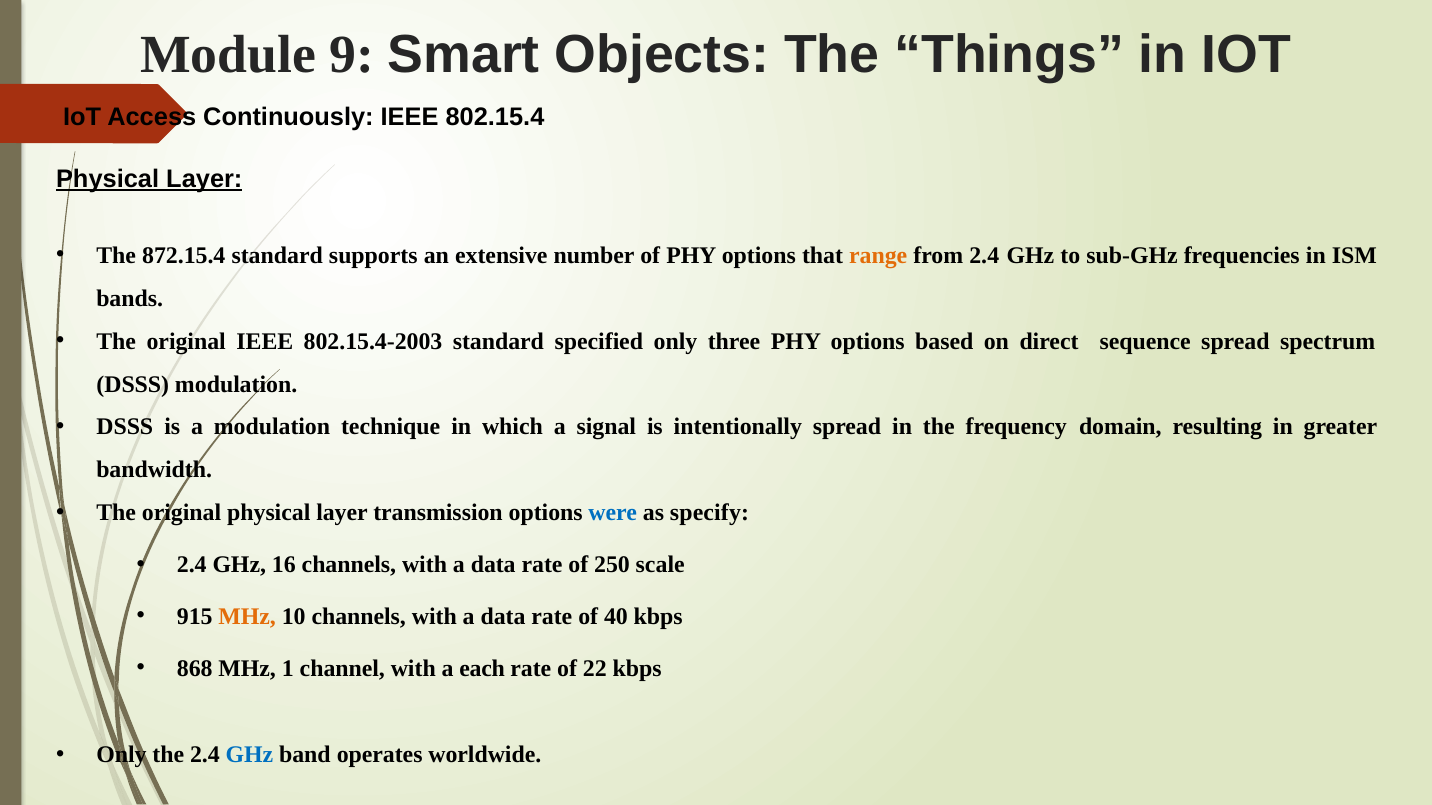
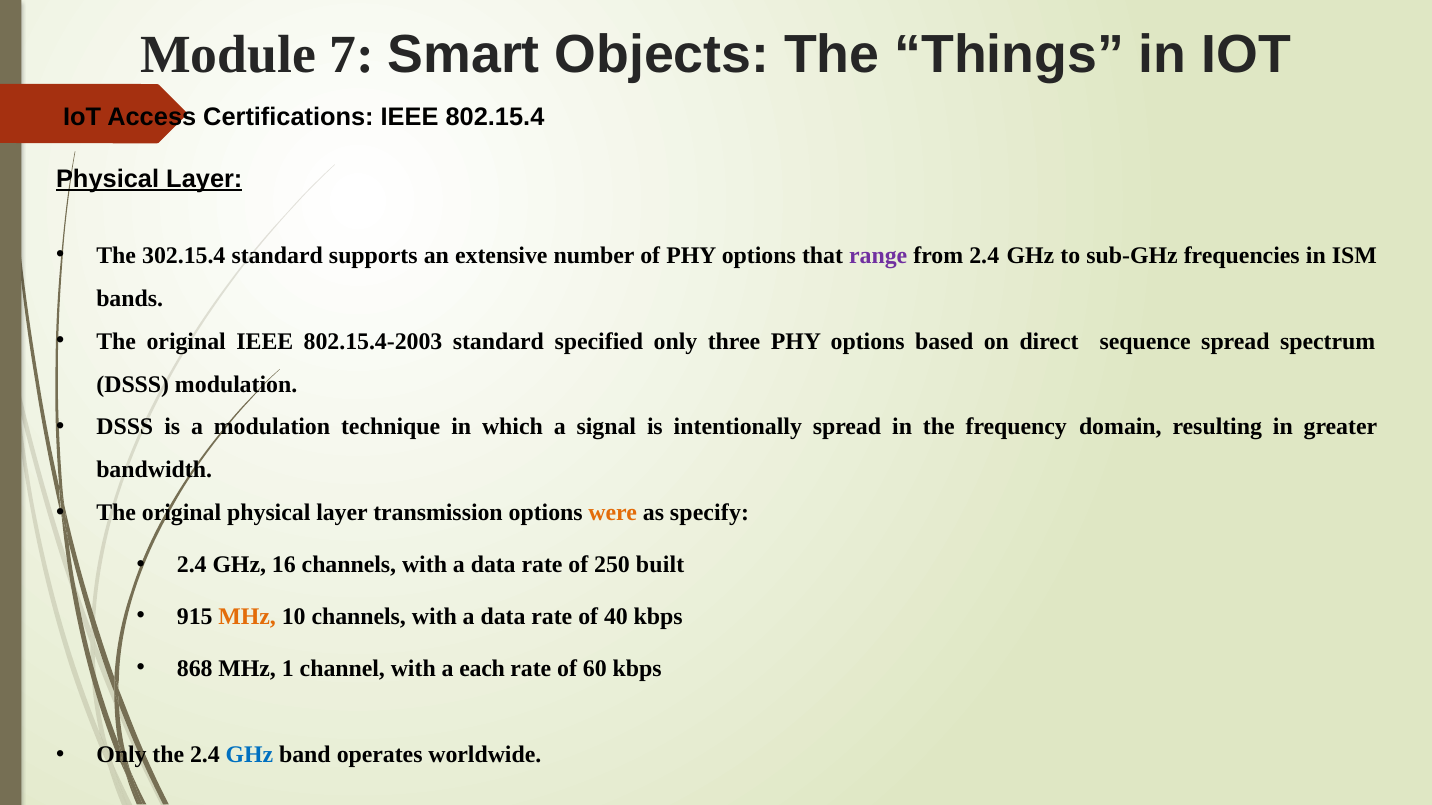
9: 9 -> 7 (352, 54)
Continuously: Continuously -> Certifications (288, 118)
872.15.4: 872.15.4 -> 302.15.4 (184, 256)
range colour: orange -> purple (878, 256)
were colour: blue -> orange (613, 513)
scale: scale -> built (660, 565)
22: 22 -> 60 (595, 669)
